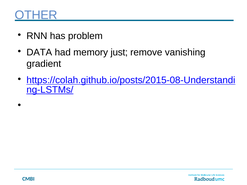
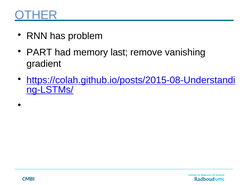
DATA: DATA -> PART (39, 52)
just: just -> last (119, 52)
